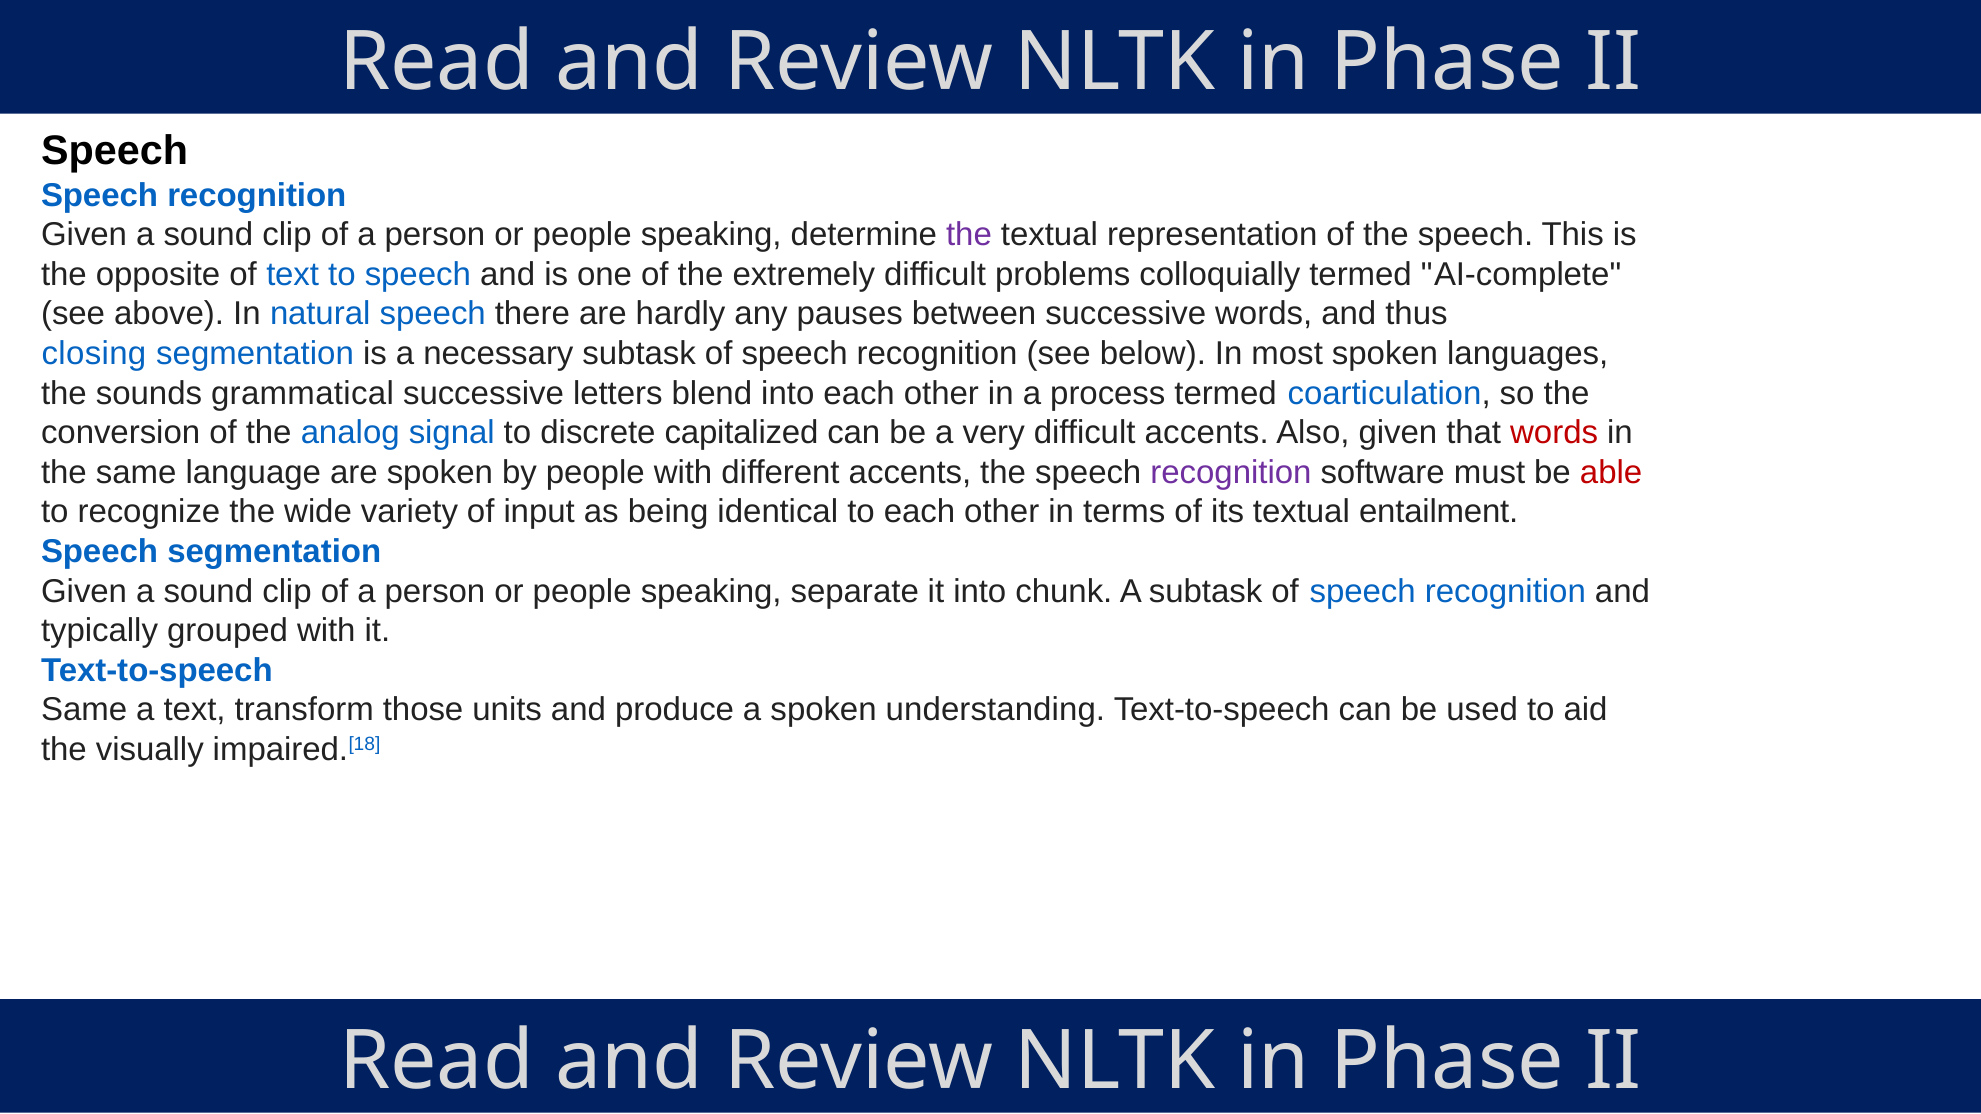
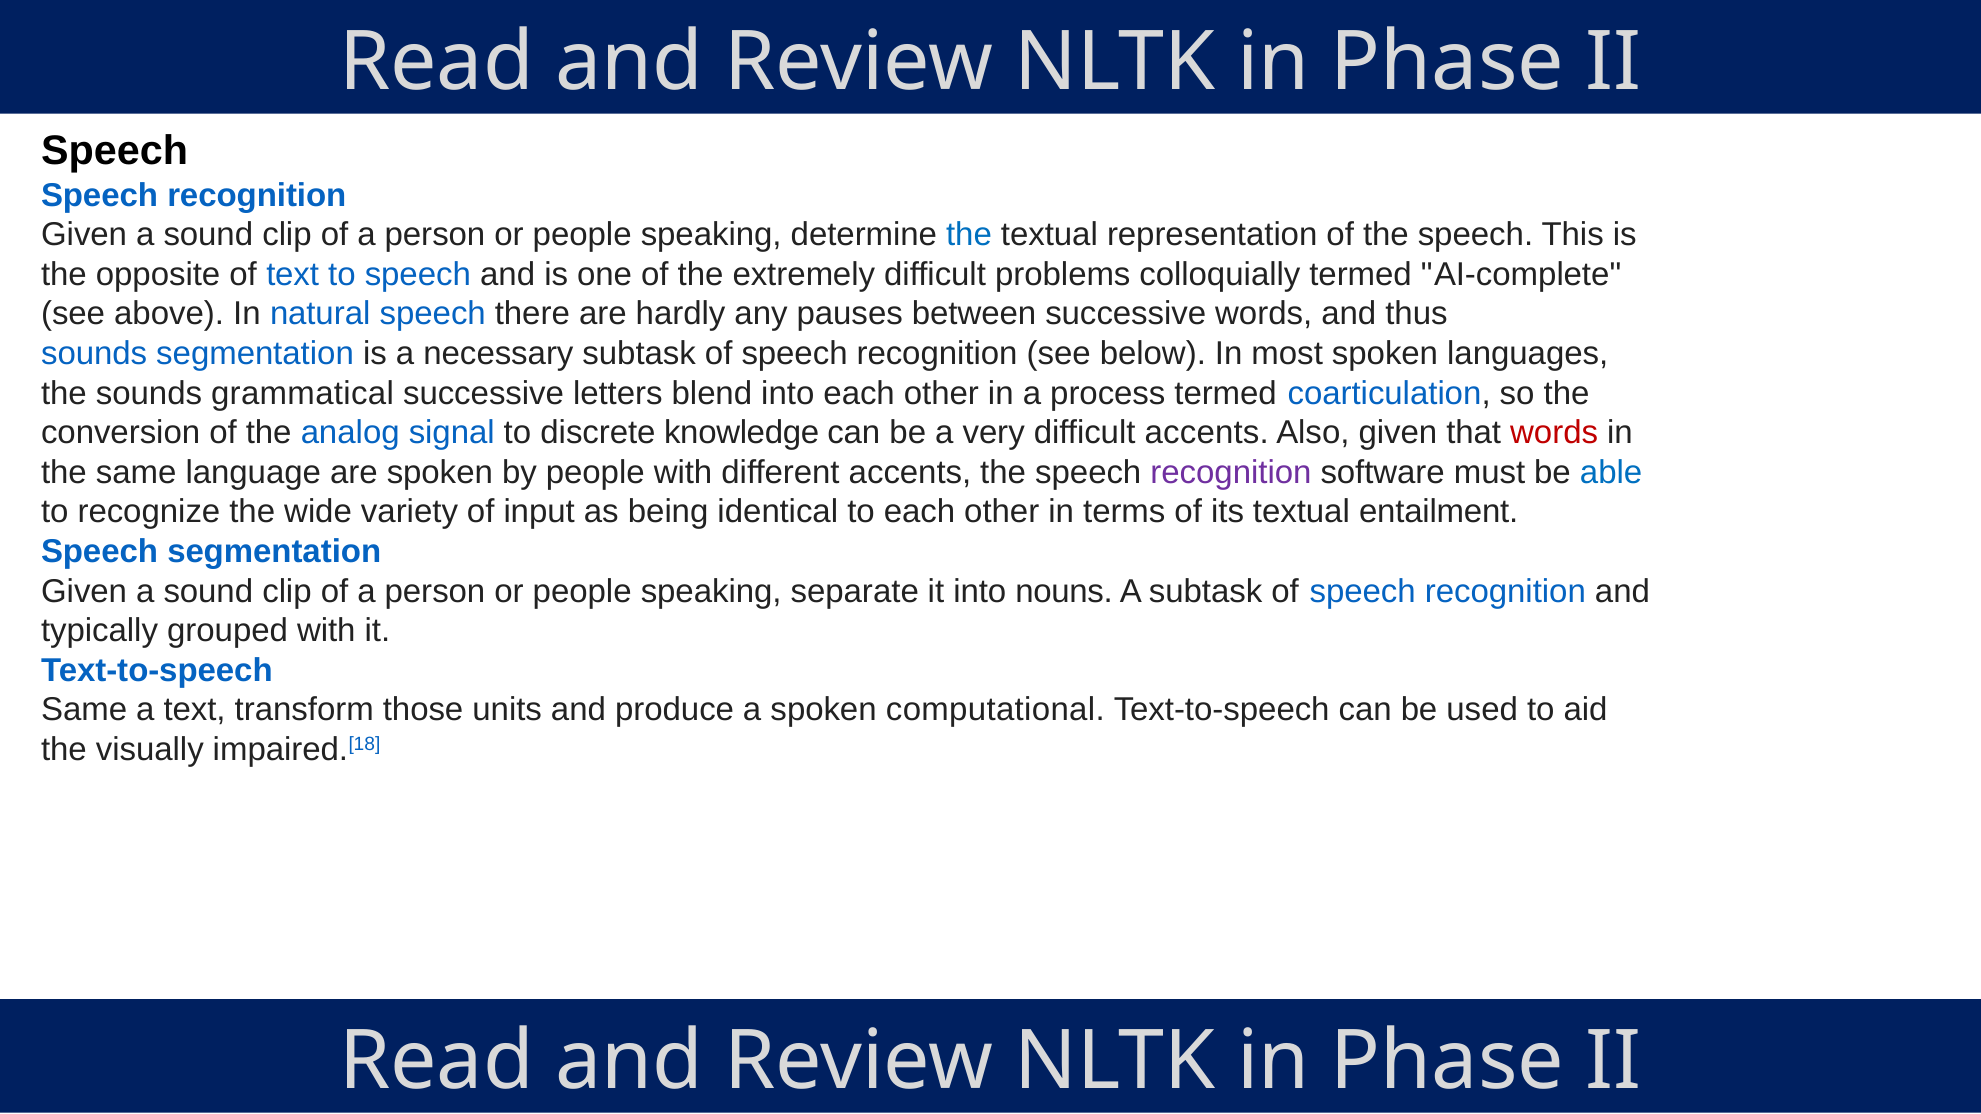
the colour: purple -> blue (969, 235)
closing: closing -> sounds (94, 354)
capitalized: capitalized -> knowledge (742, 433)
able colour: red -> blue (1611, 473)
chunk: chunk -> nouns (1064, 591)
understanding: understanding -> computational (995, 710)
